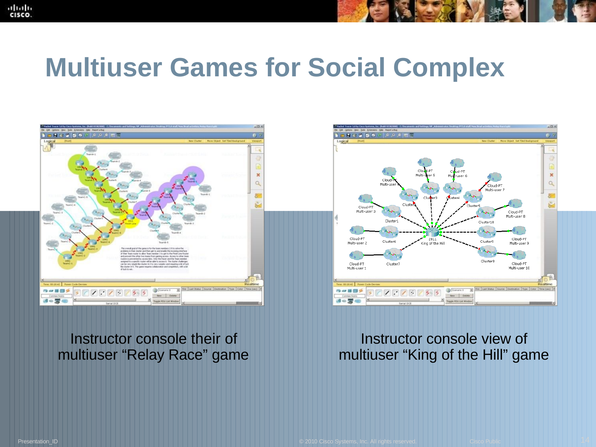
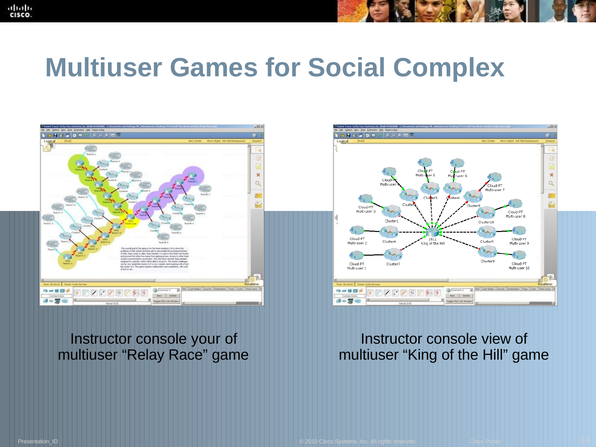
their: their -> your (206, 339)
